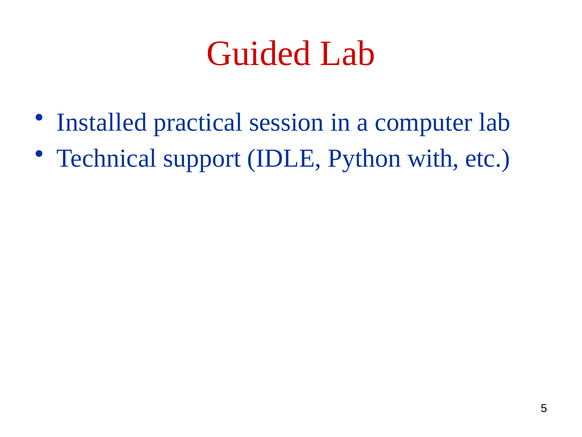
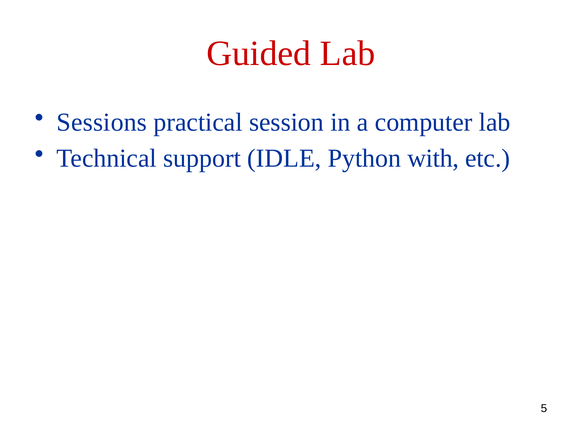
Installed: Installed -> Sessions (102, 122)
